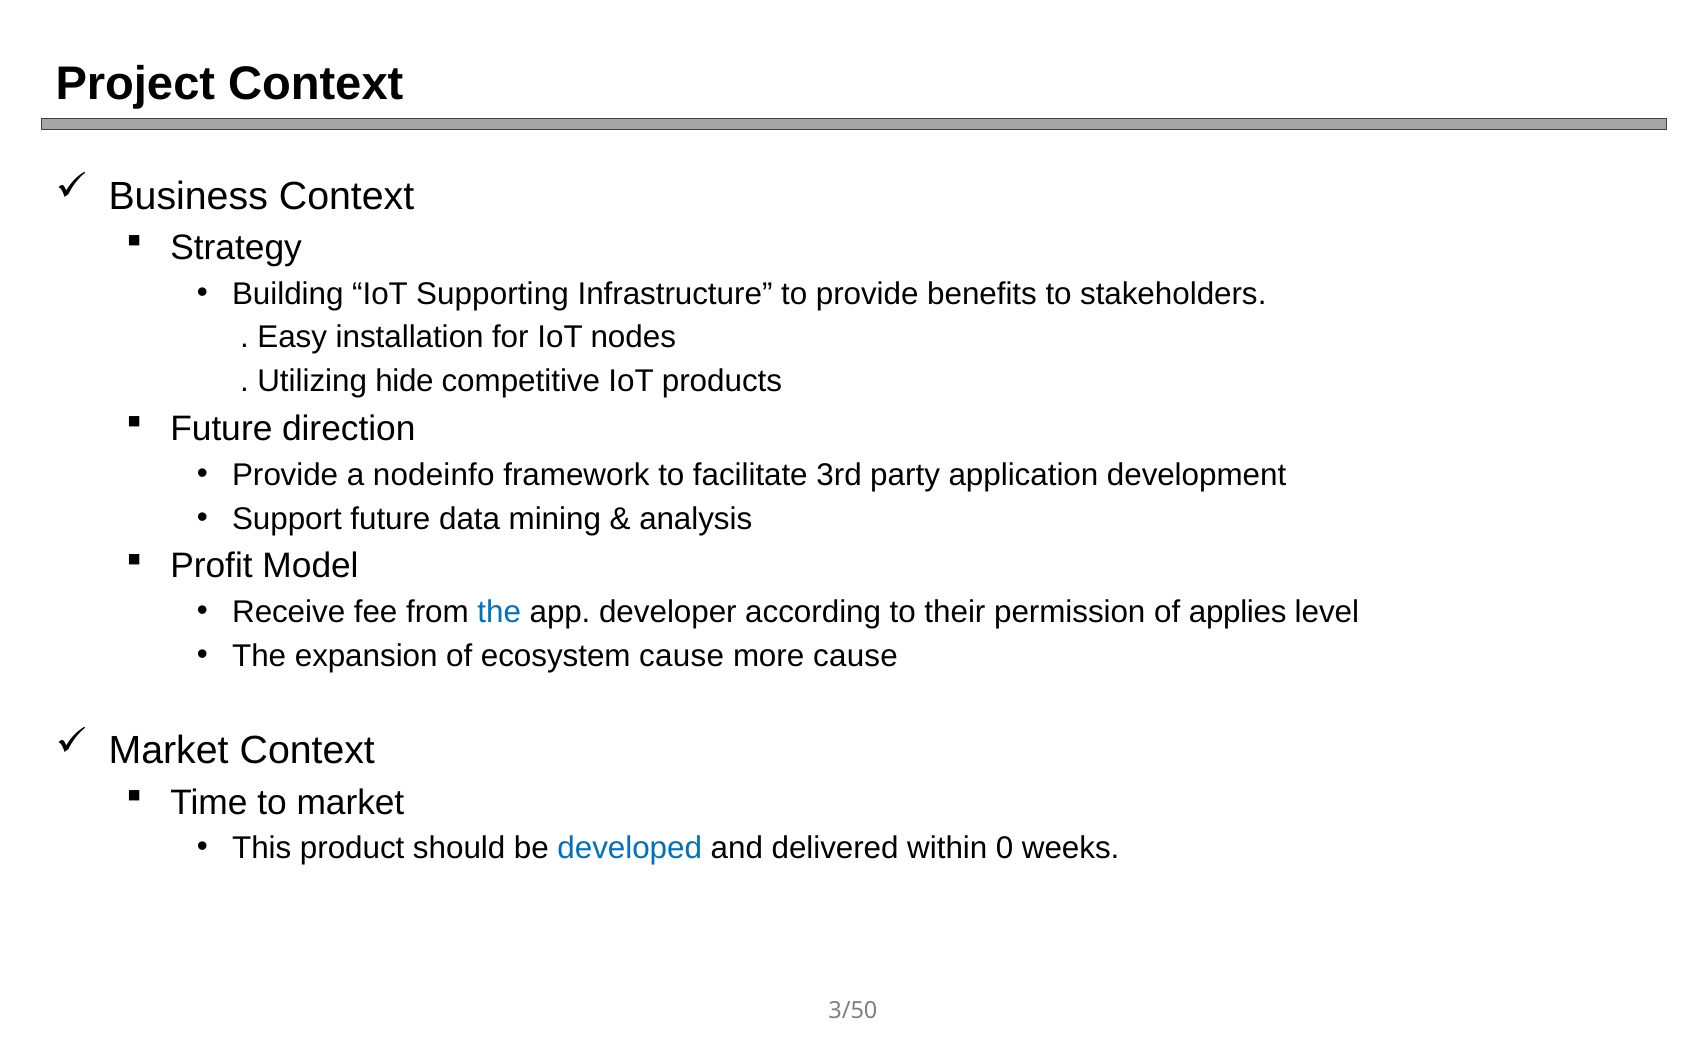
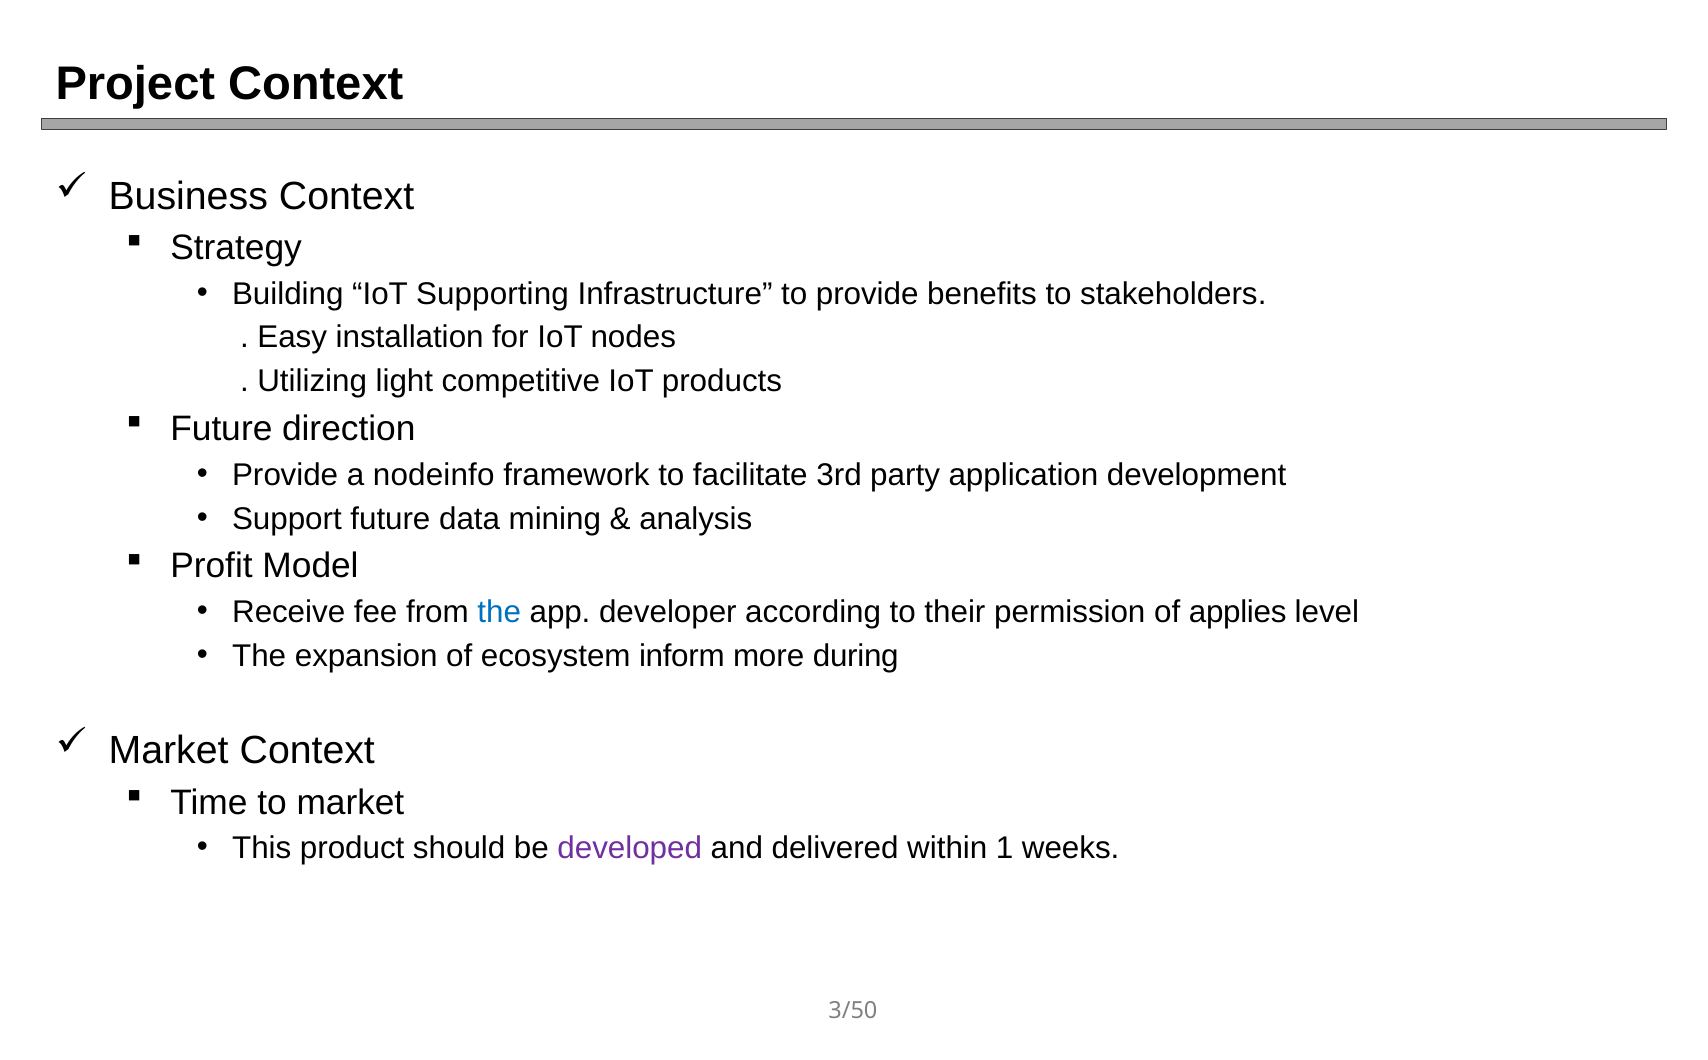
hide: hide -> light (404, 382)
ecosystem cause: cause -> inform (682, 656)
more cause: cause -> during (856, 656)
developed colour: blue -> purple (630, 848)
0: 0 -> 1 (1005, 848)
